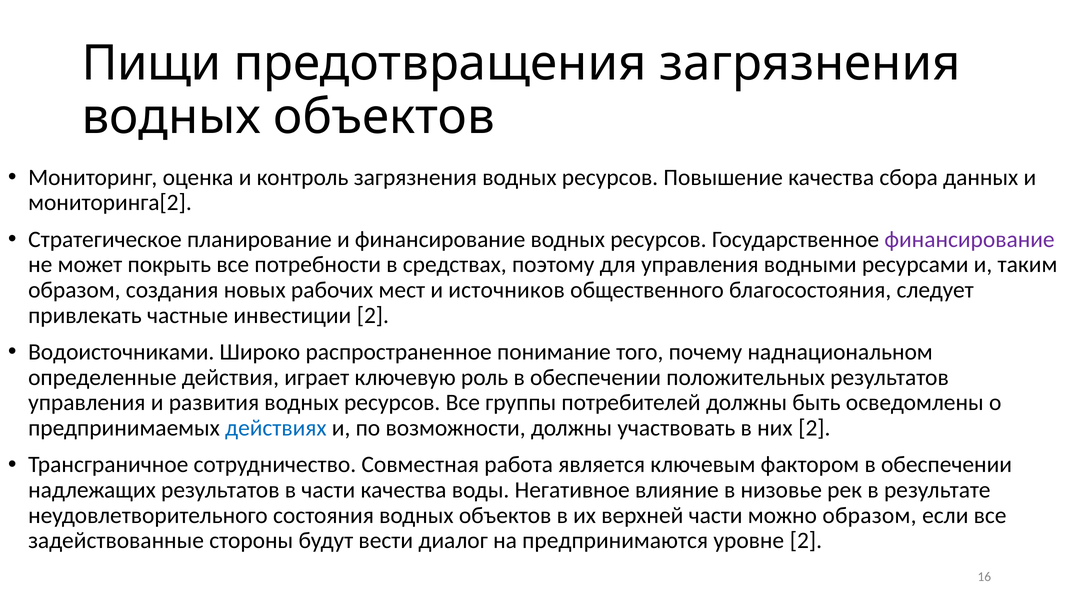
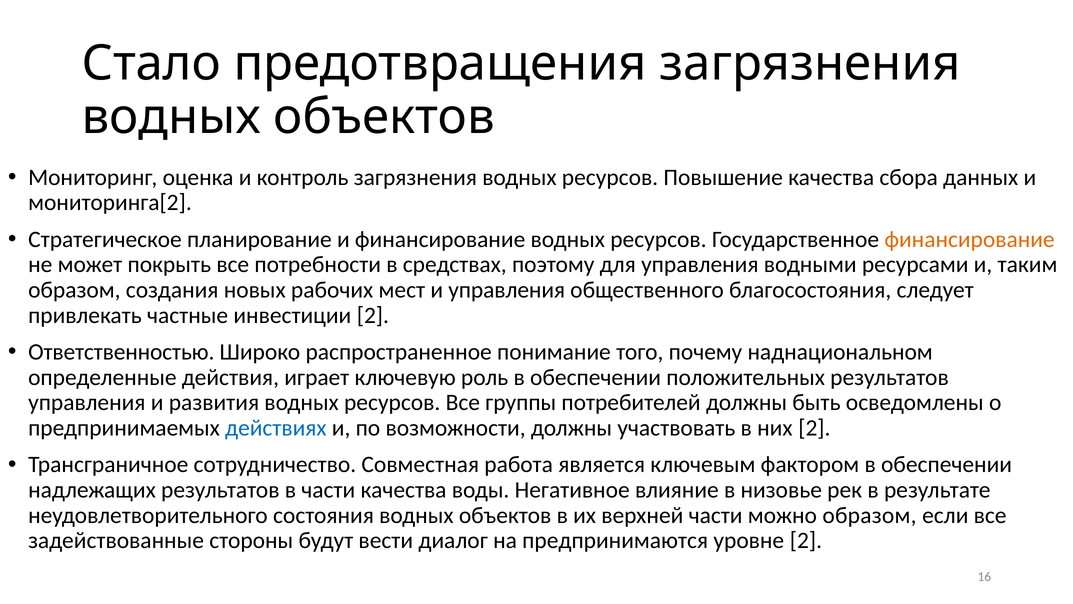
Пищи: Пищи -> Стало (151, 64)
финансирование colour: purple -> orange (970, 239)
и источников: источников -> управления (507, 290)
Водоисточниками: Водоисточниками -> Ответственностью (121, 352)
